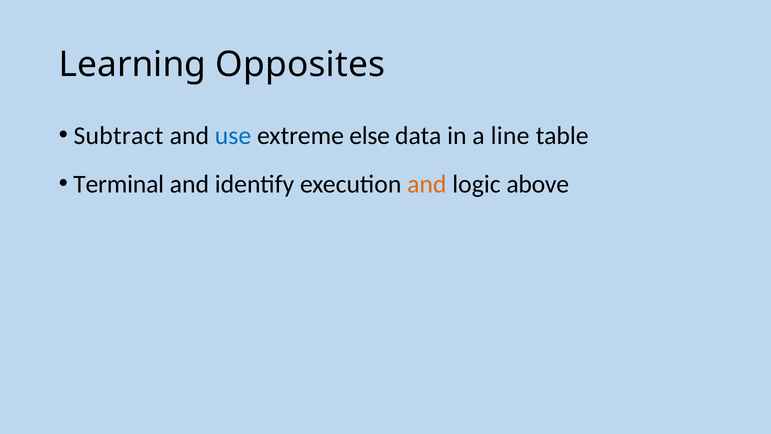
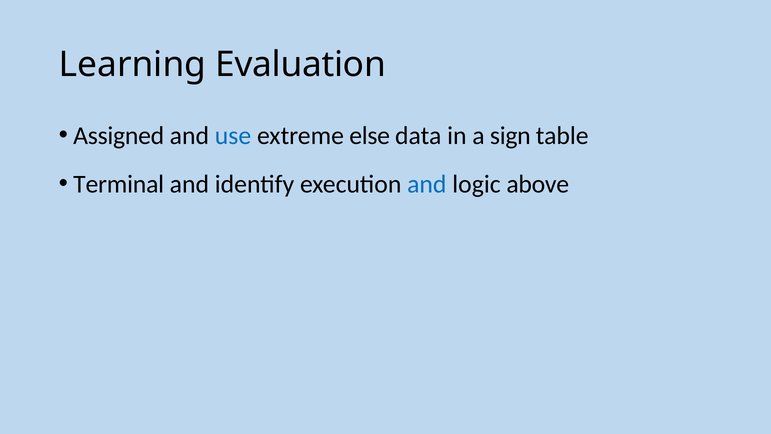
Opposites: Opposites -> Evaluation (301, 65)
Subtract: Subtract -> Assigned (119, 136)
line: line -> sign (510, 136)
and colour: orange -> blue (427, 184)
